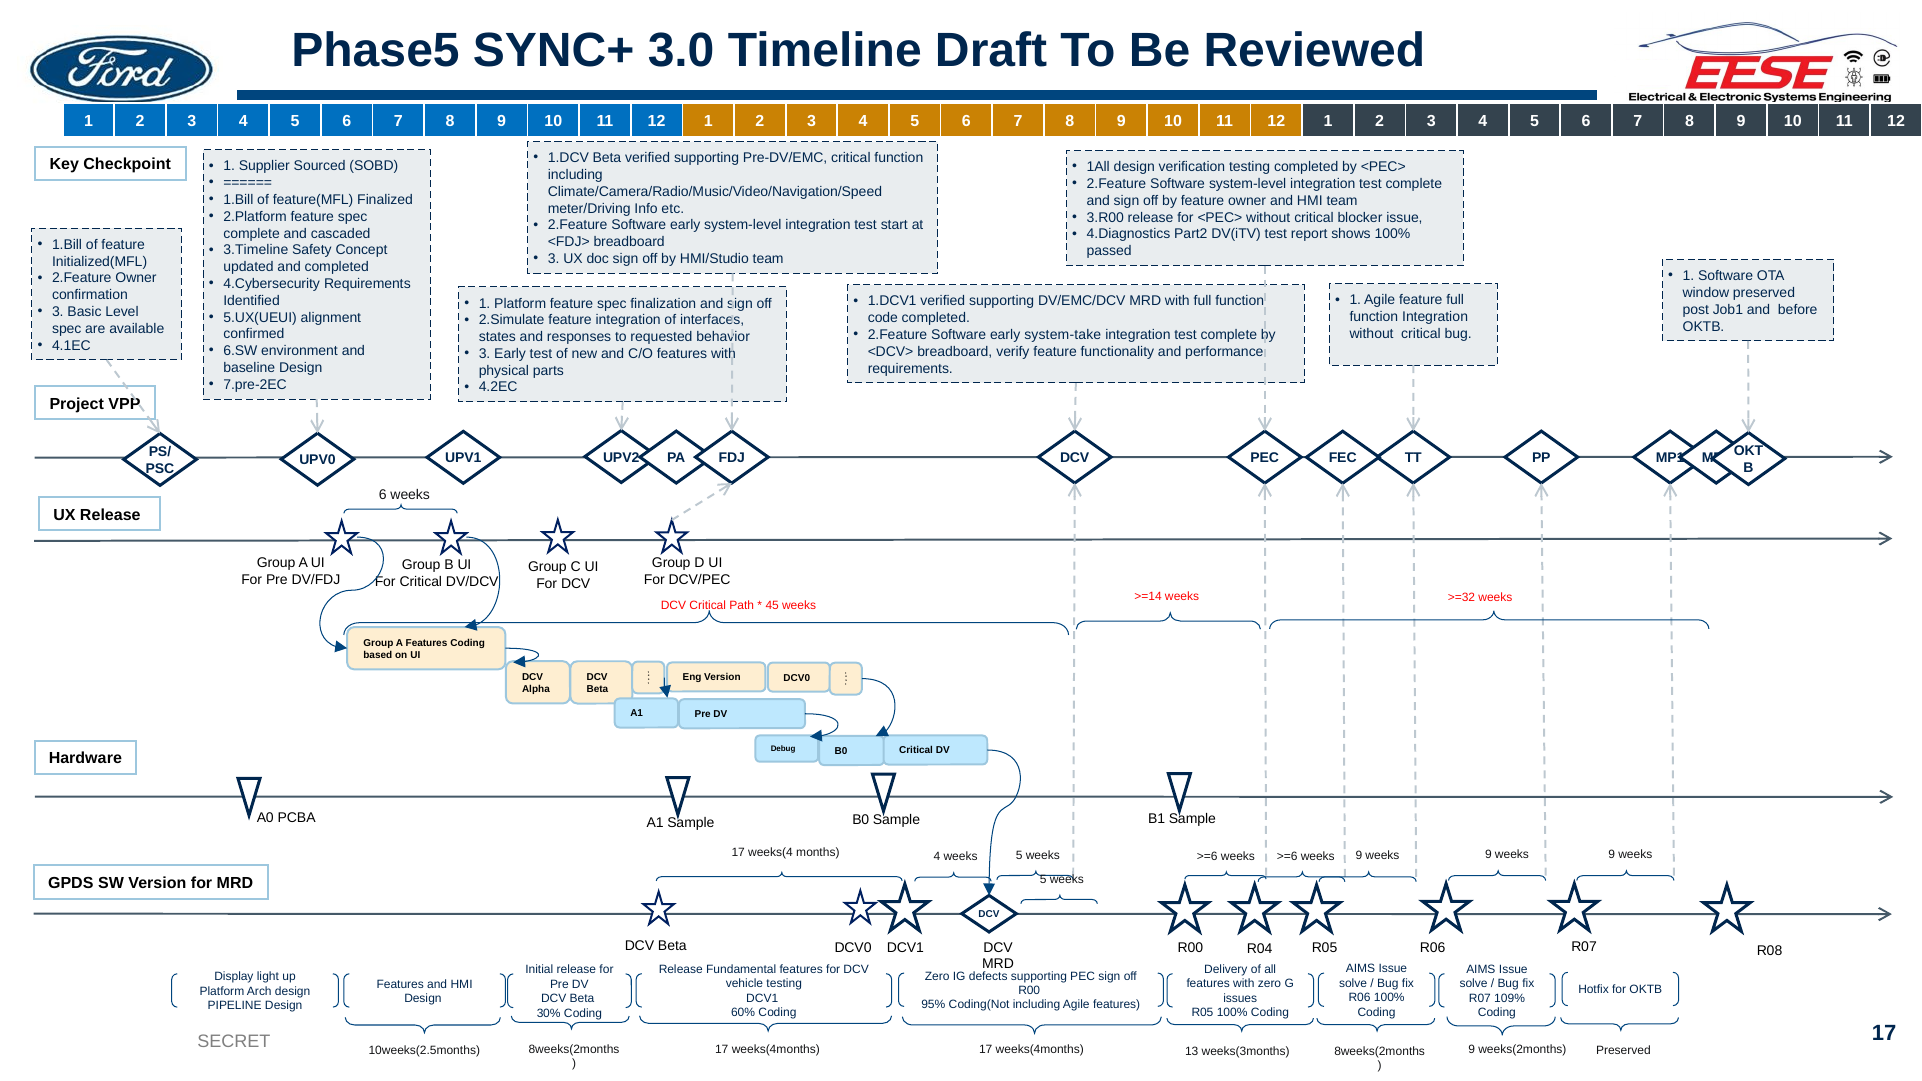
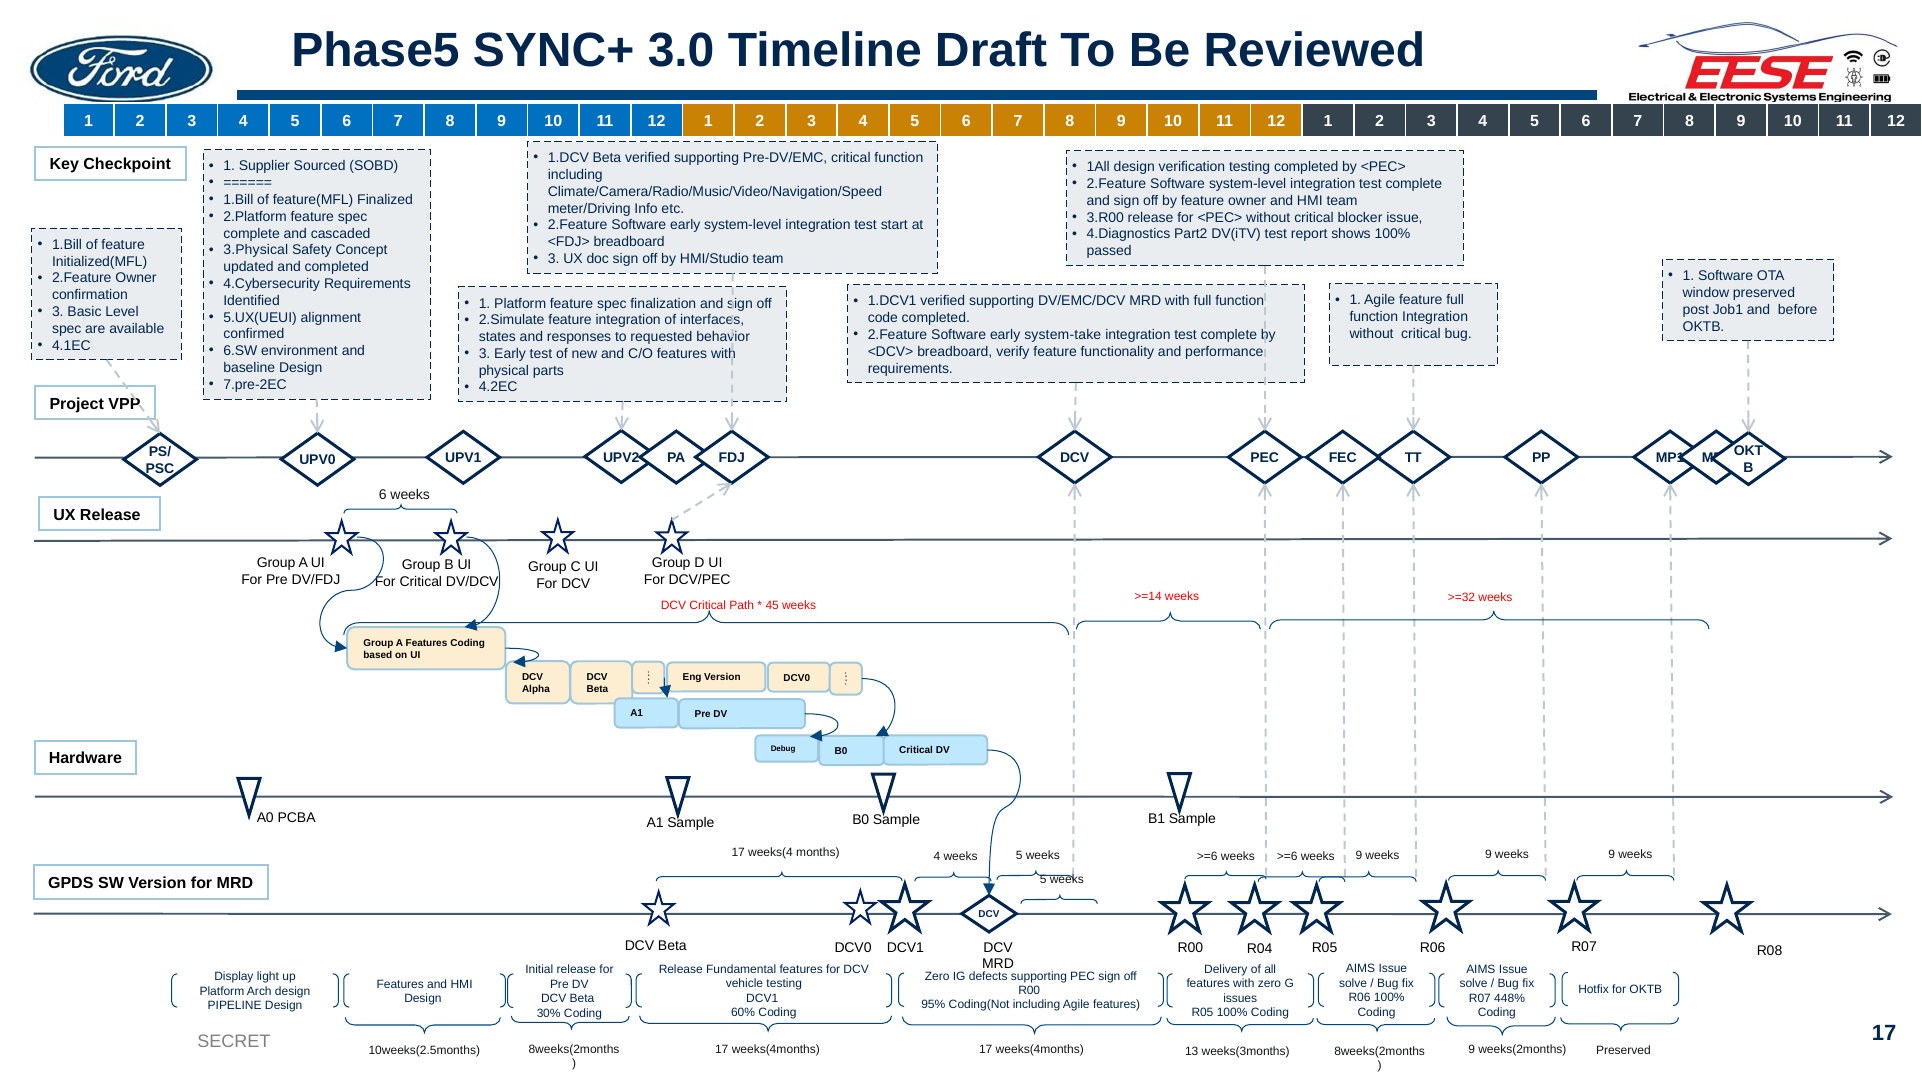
3.Timeline: 3.Timeline -> 3.Physical (256, 250)
109%: 109% -> 448% (1510, 999)
